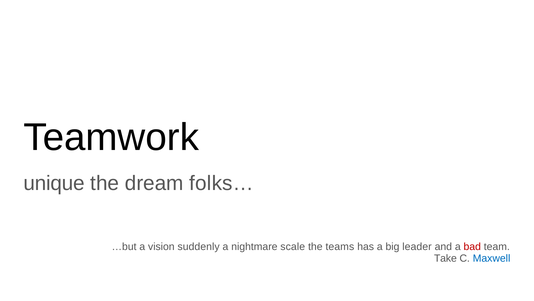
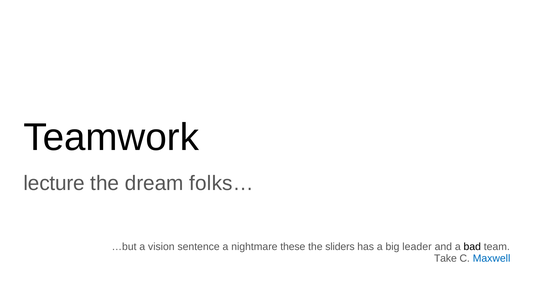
unique: unique -> lecture (54, 183)
suddenly: suddenly -> sentence (199, 246)
scale: scale -> these (293, 246)
teams: teams -> sliders (340, 246)
bad colour: red -> black (472, 246)
